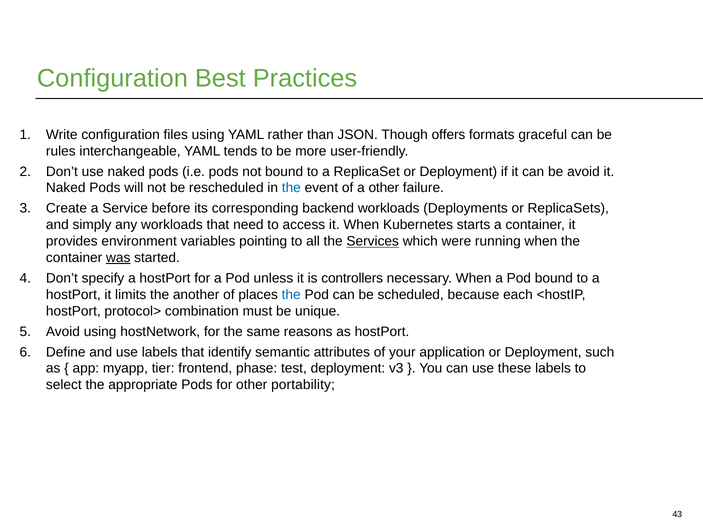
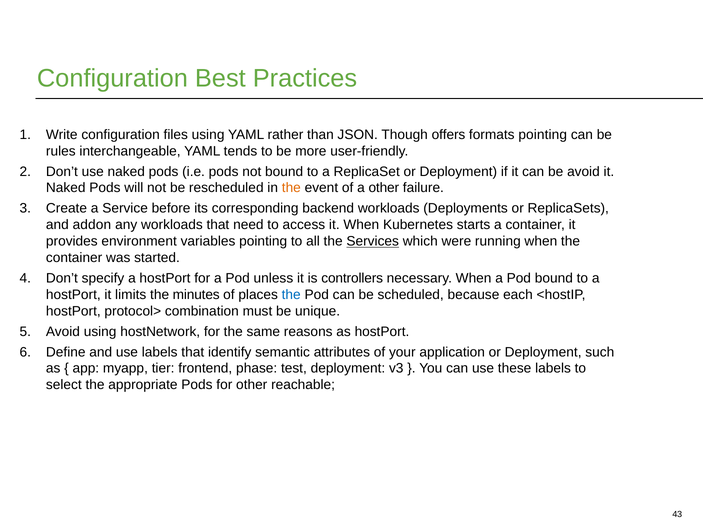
formats graceful: graceful -> pointing (543, 135)
the colour: blue -> orange (291, 188)
simply: simply -> addon (92, 225)
was underline: present -> none (118, 258)
another: another -> minutes (196, 295)
portability: portability -> reachable (303, 385)
